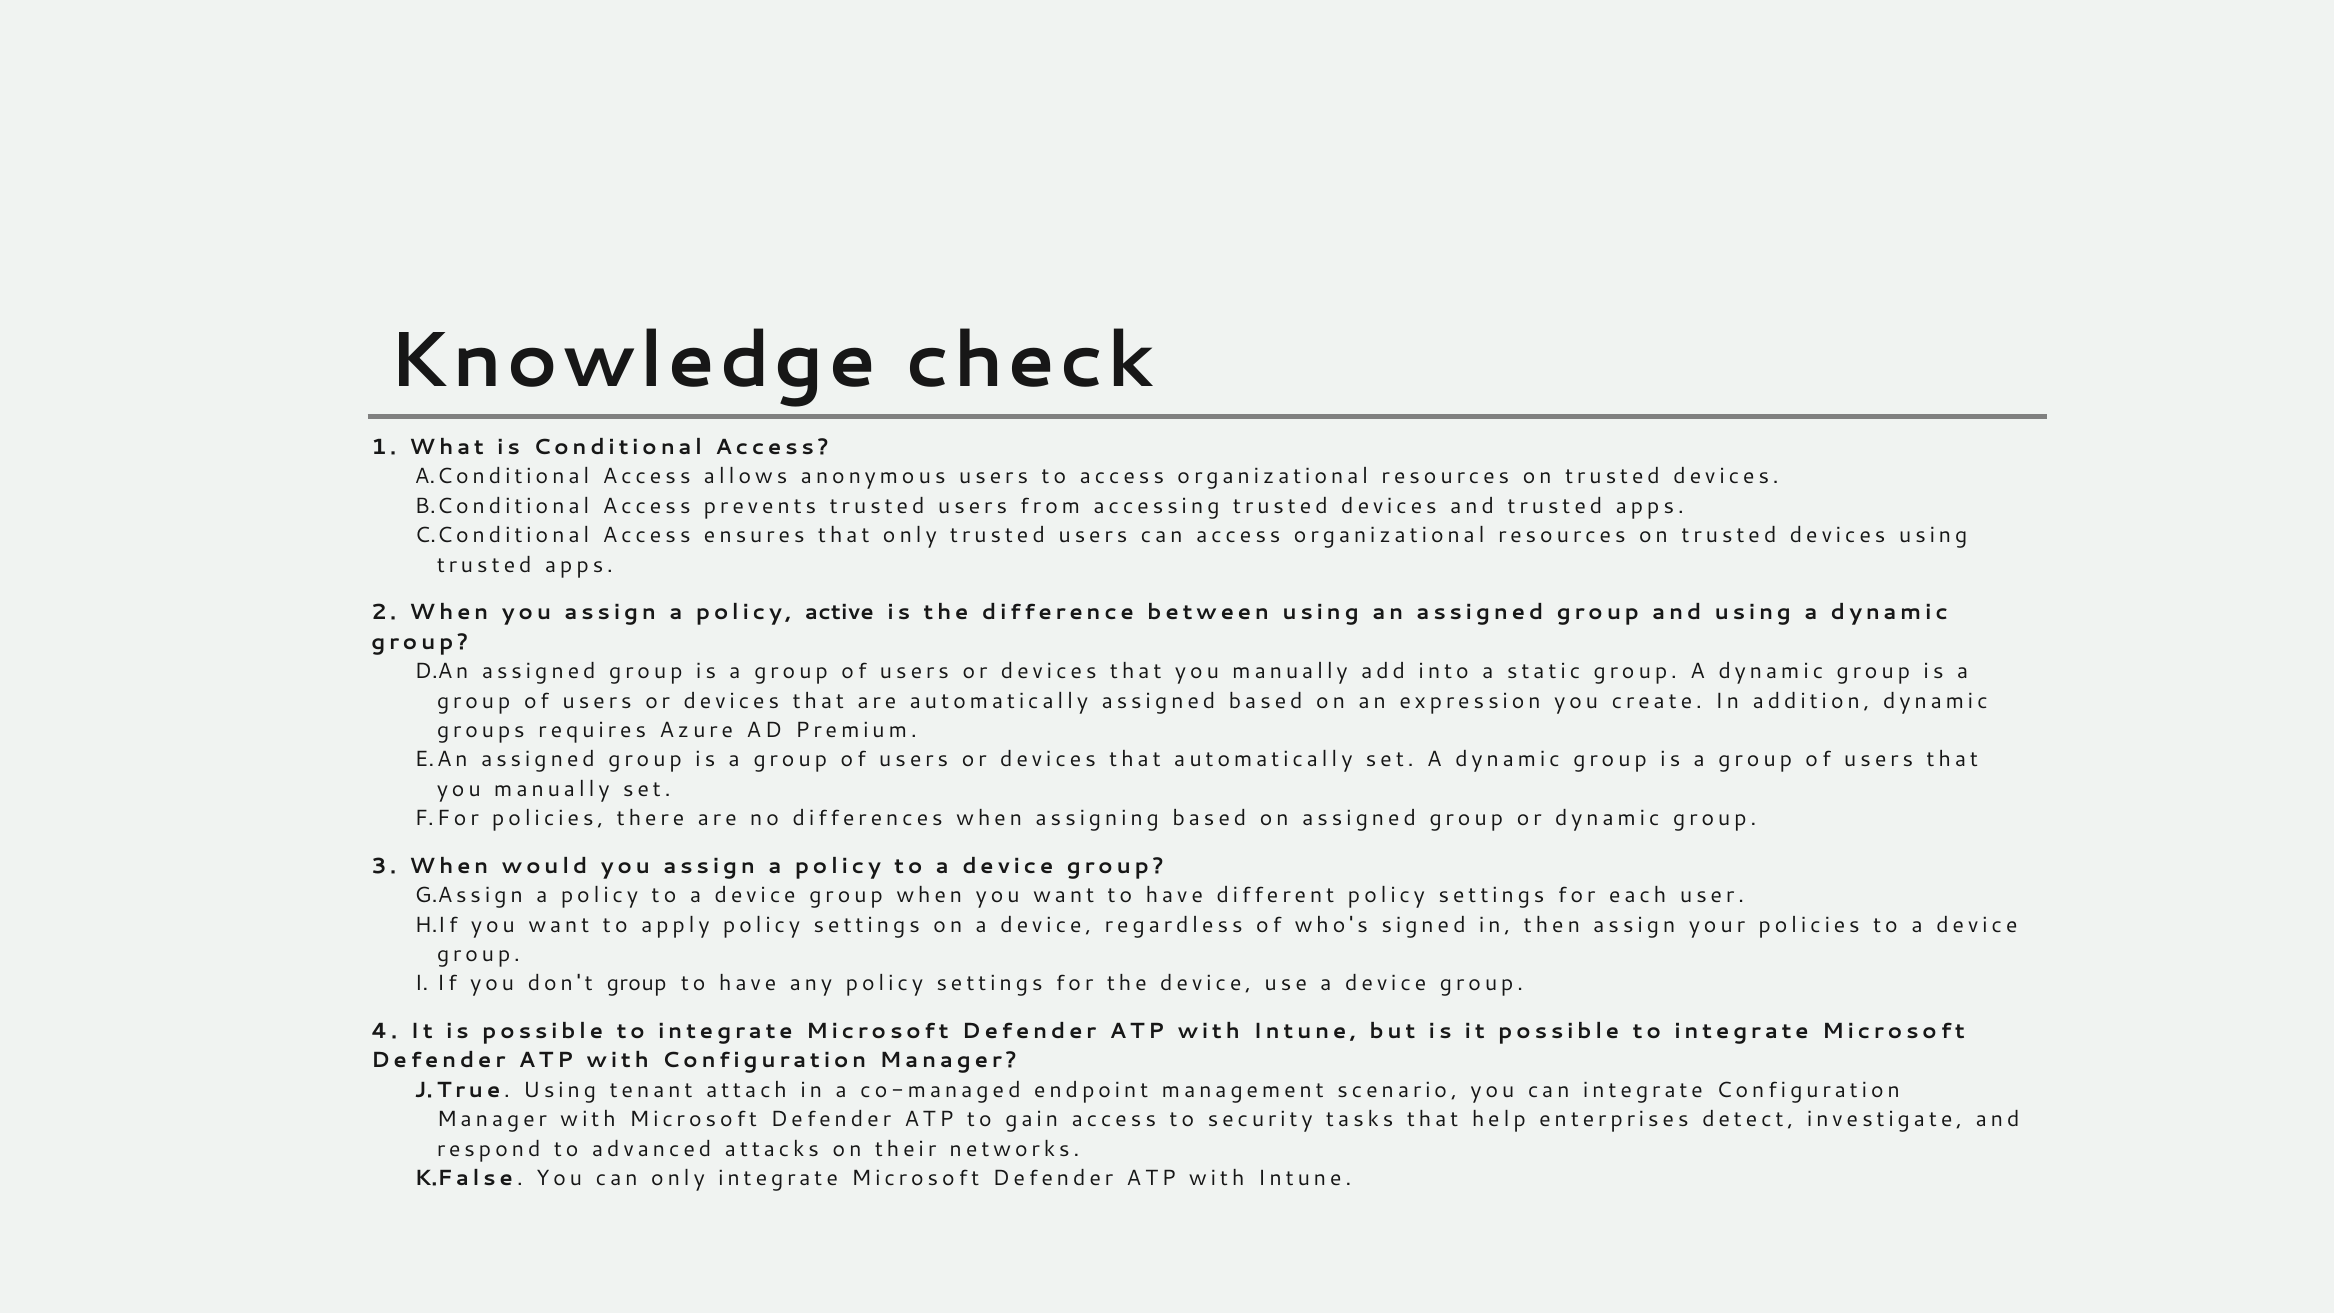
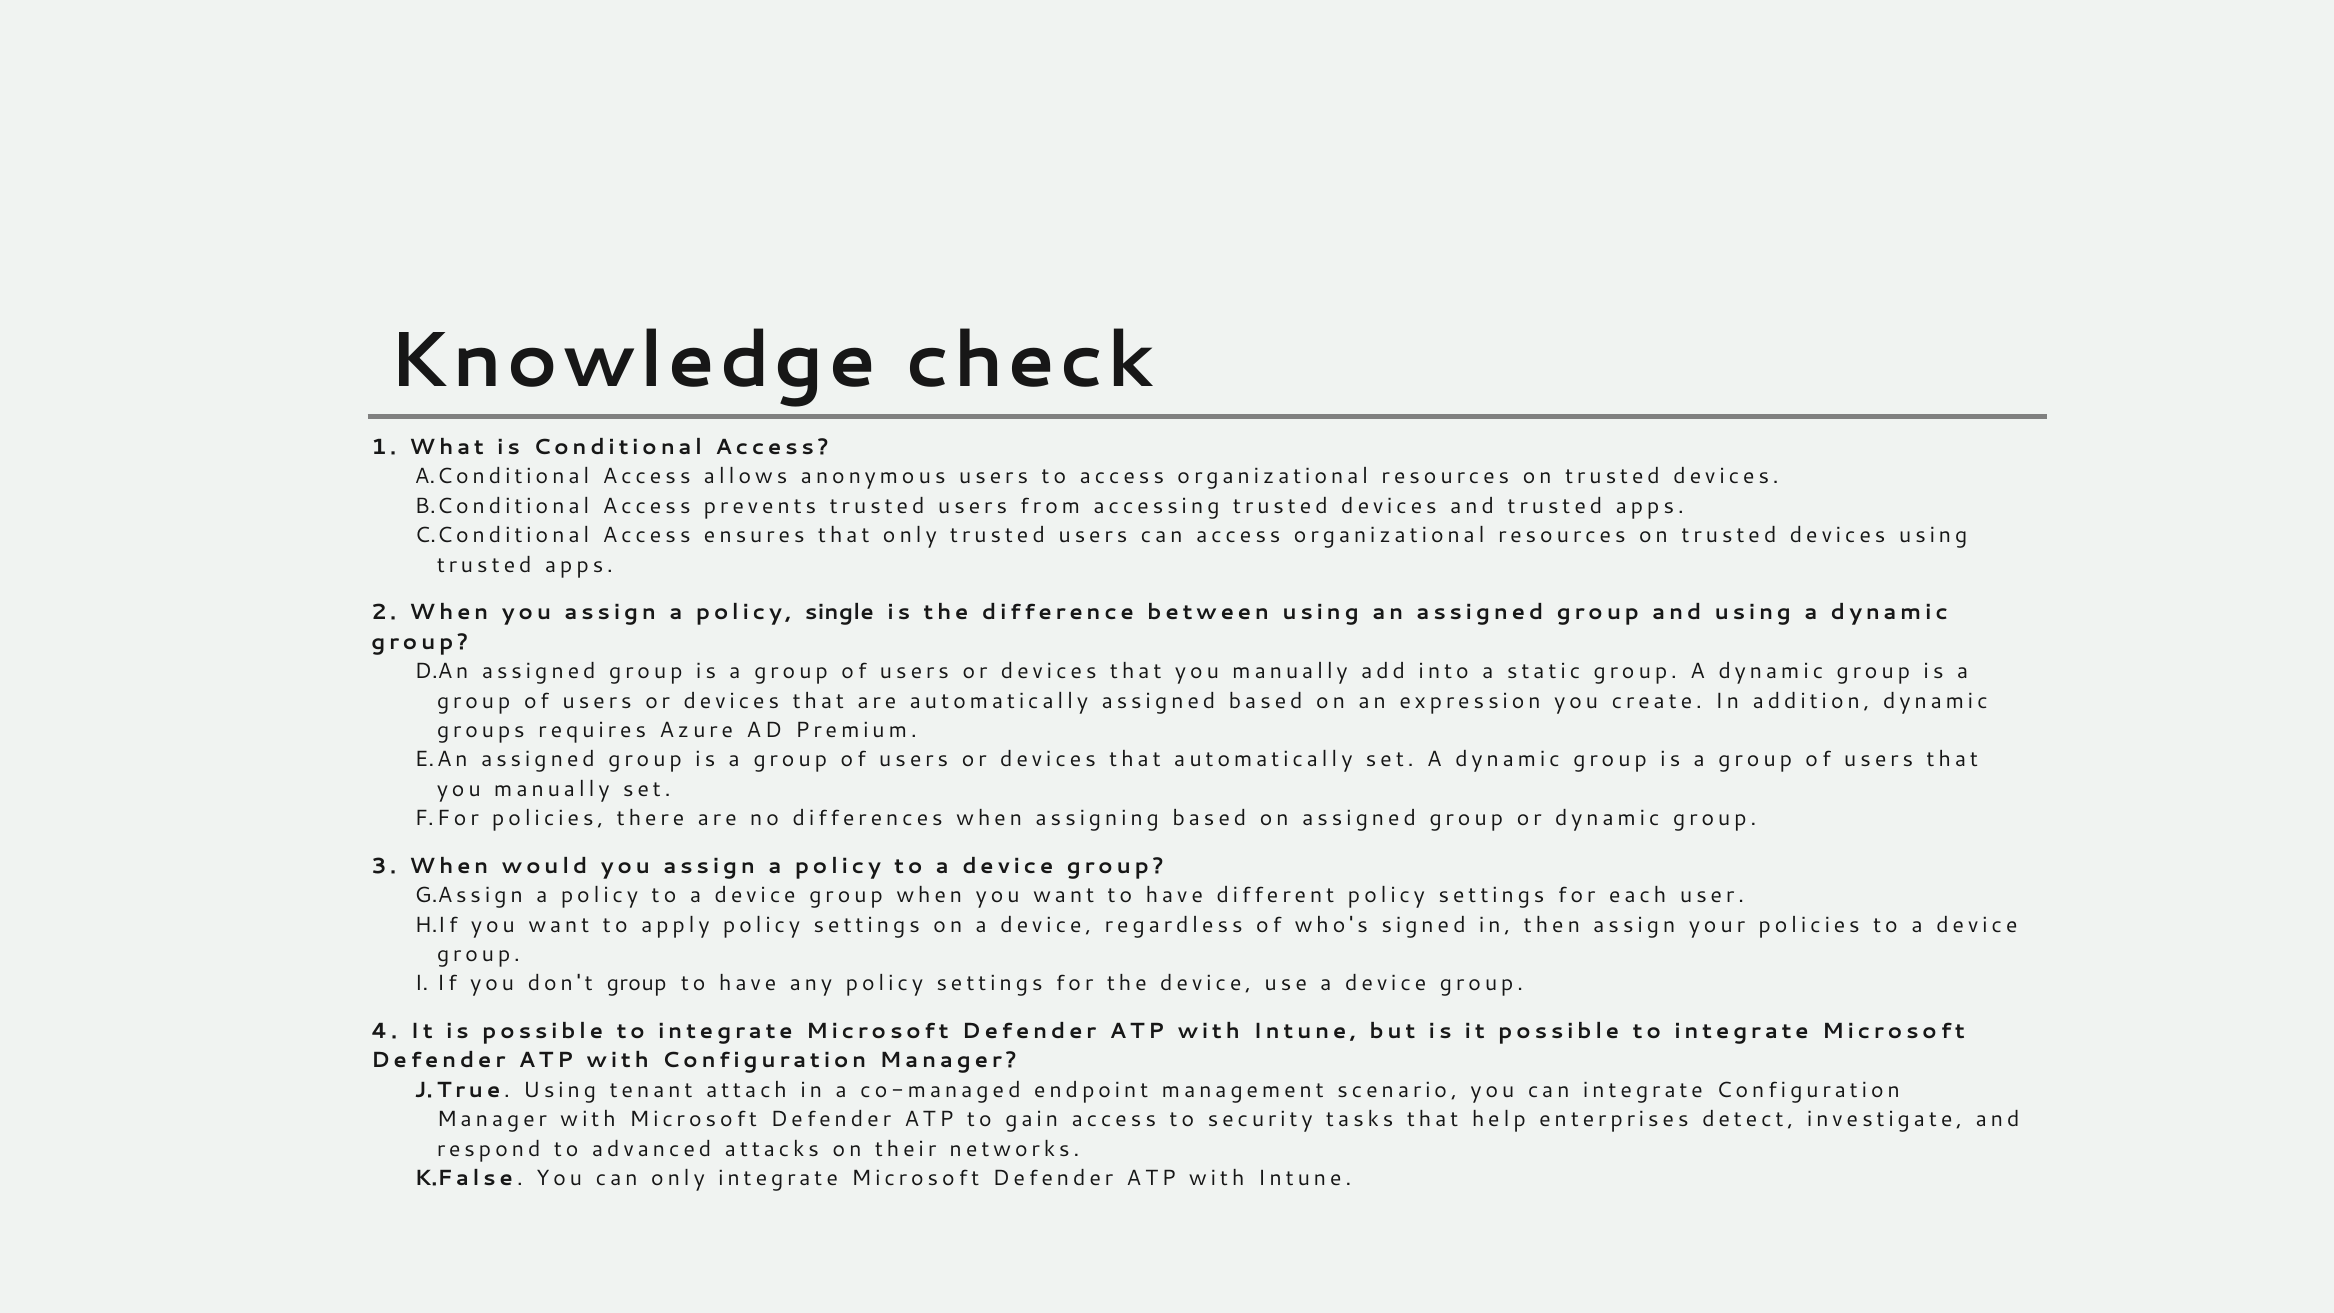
active: active -> single (839, 612)
